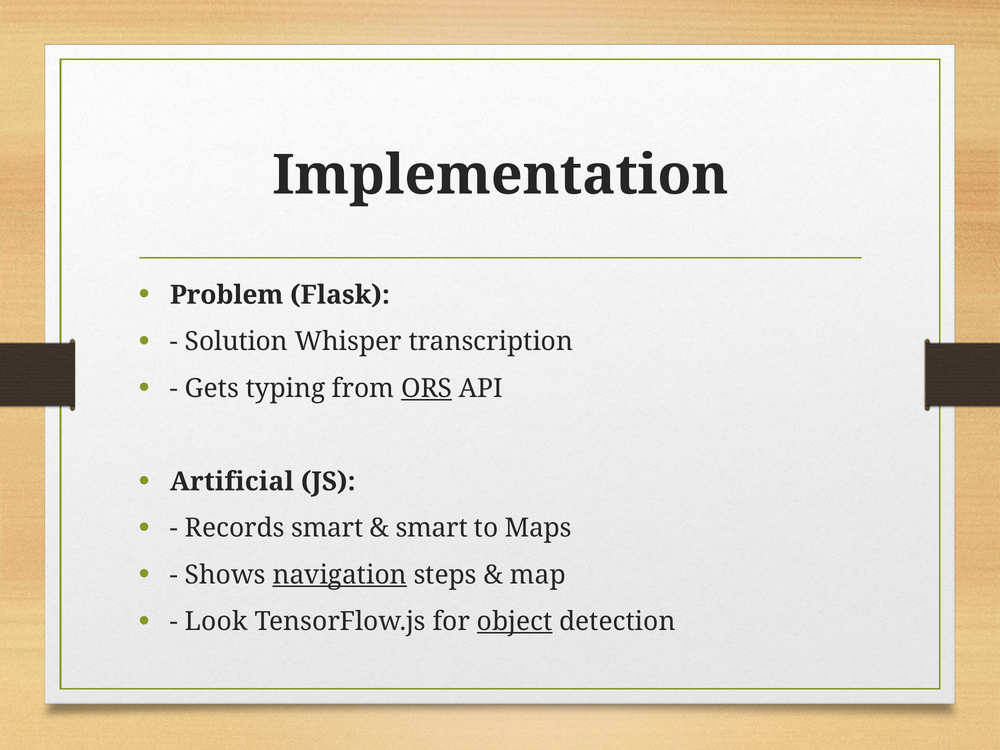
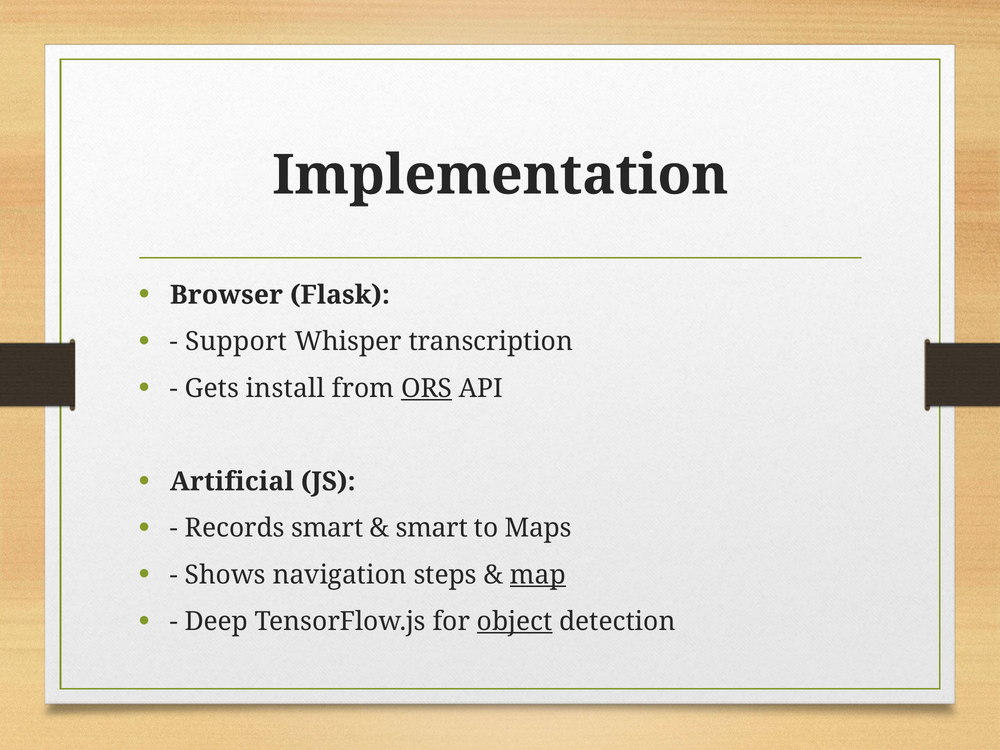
Problem: Problem -> Browser (226, 295)
Solution: Solution -> Support (236, 342)
typing: typing -> install (285, 388)
navigation underline: present -> none (340, 575)
map underline: none -> present (538, 575)
Look: Look -> Deep (216, 622)
